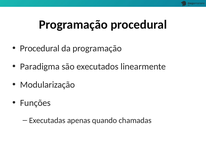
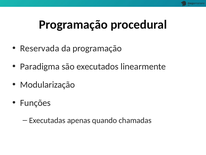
Procedural: Procedural -> Reservada (40, 48)
